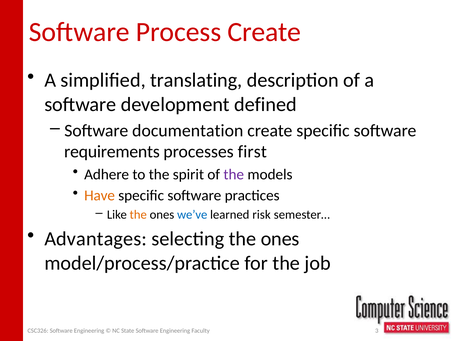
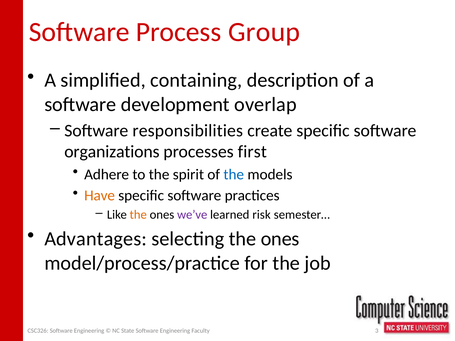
Process Create: Create -> Group (264, 32)
translating: translating -> containing (196, 80)
defined: defined -> overlap (265, 105)
documentation: documentation -> responsibilities (188, 131)
requirements: requirements -> organizations (112, 152)
the colour: purple -> blue (234, 175)
we’ve colour: blue -> purple (192, 215)
